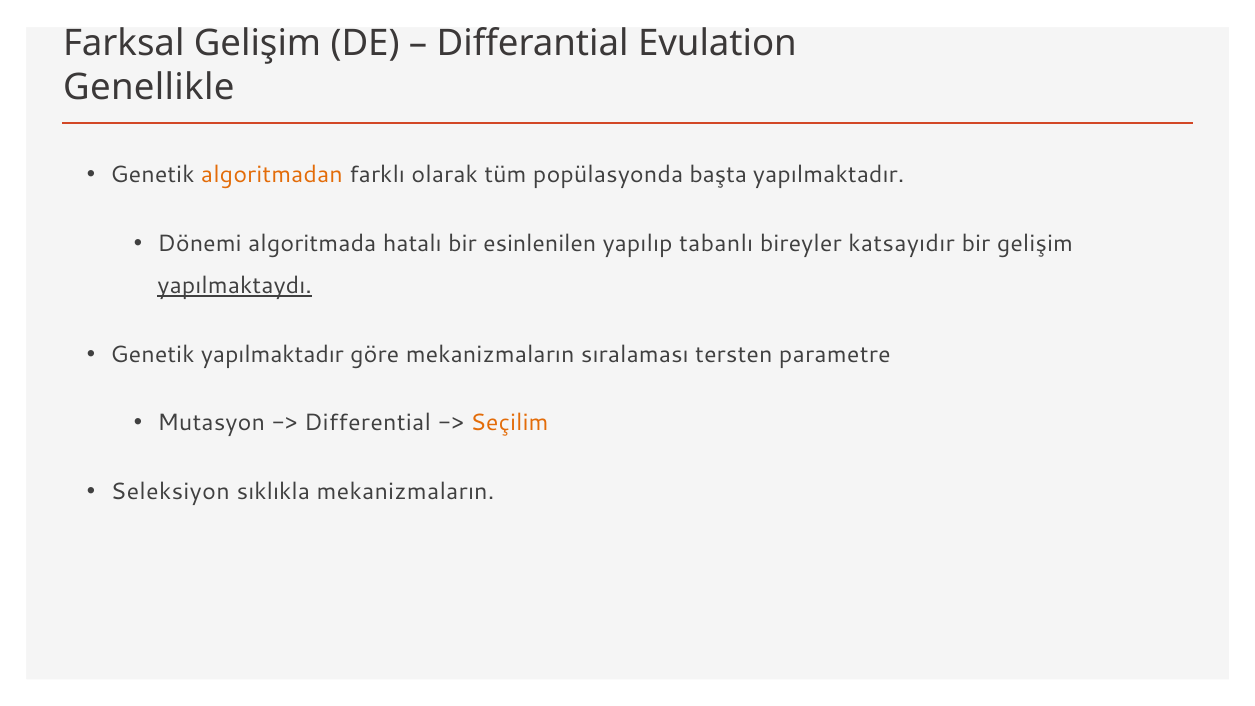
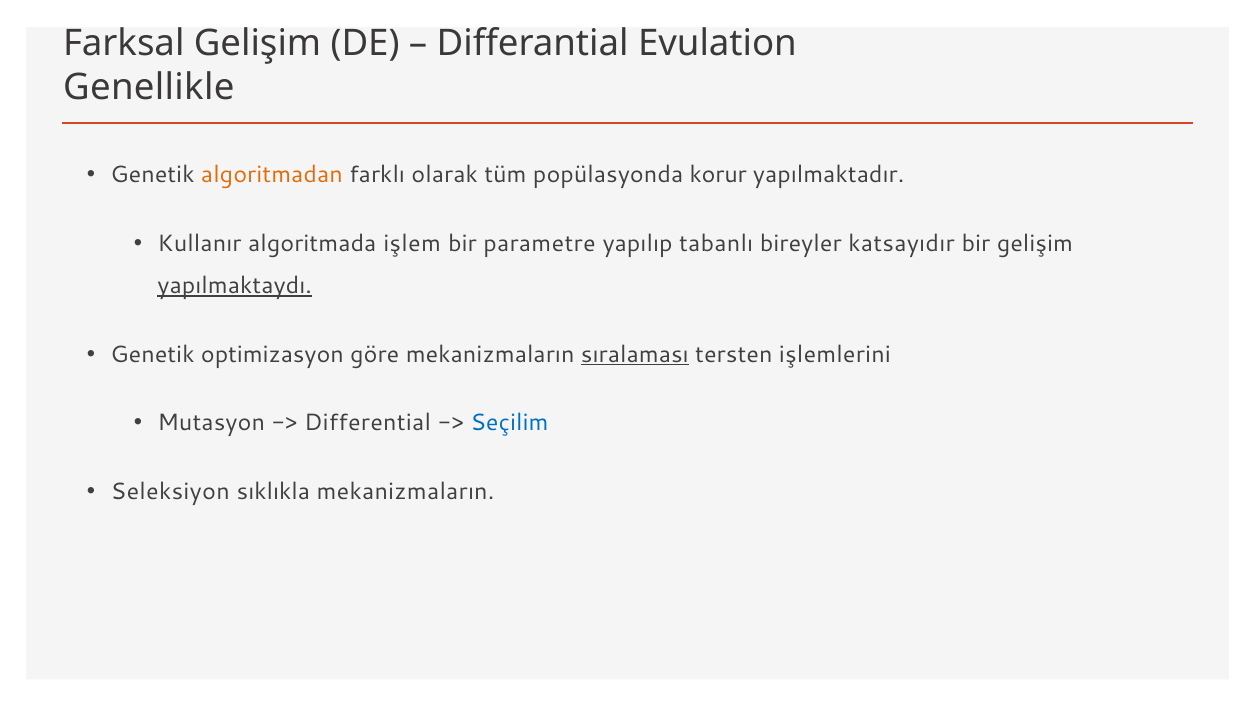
başta: başta -> korur (718, 175)
Dönemi: Dönemi -> Kullanır (200, 244)
hatalı: hatalı -> işlem (412, 244)
esinlenilen: esinlenilen -> parametre (540, 244)
Genetik yapılmaktadır: yapılmaktadır -> optimizasyon (272, 355)
sıralaması underline: none -> present (635, 355)
parametre: parametre -> işlemlerini (835, 355)
Seçilim colour: orange -> blue (509, 423)
